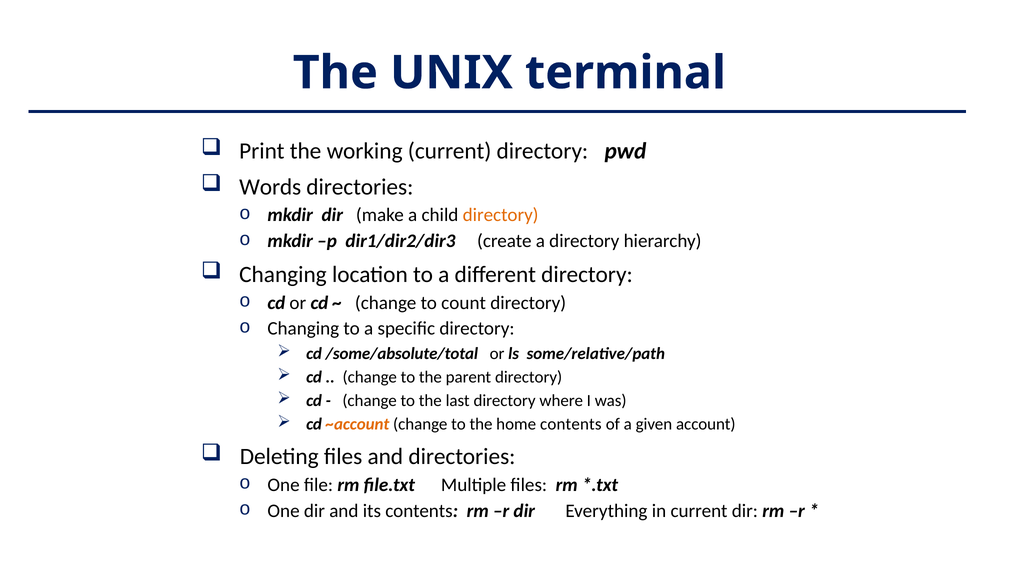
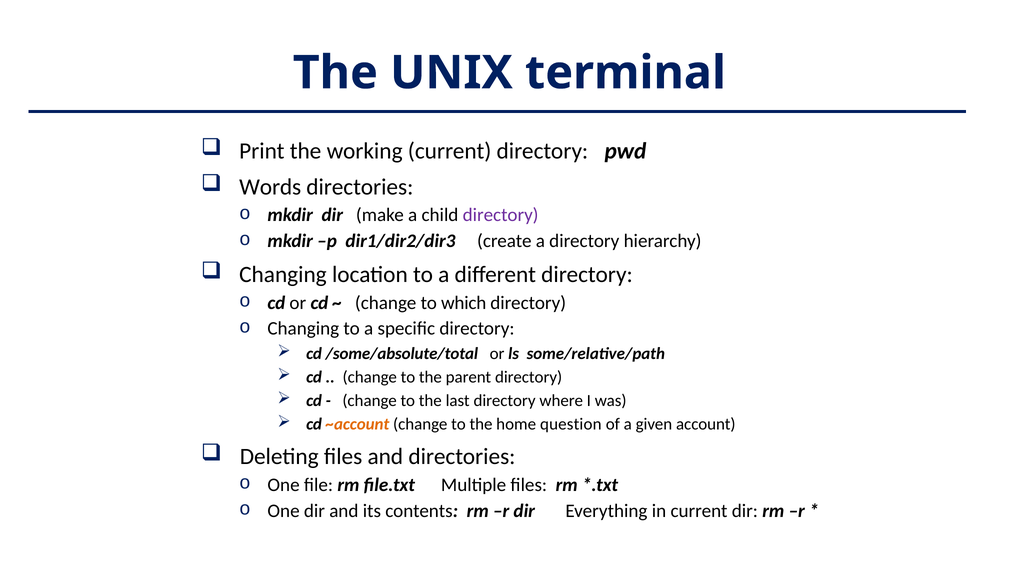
directory colour: orange -> purple (501, 215)
count: count -> which (464, 303)
home contents: contents -> question (571, 424)
